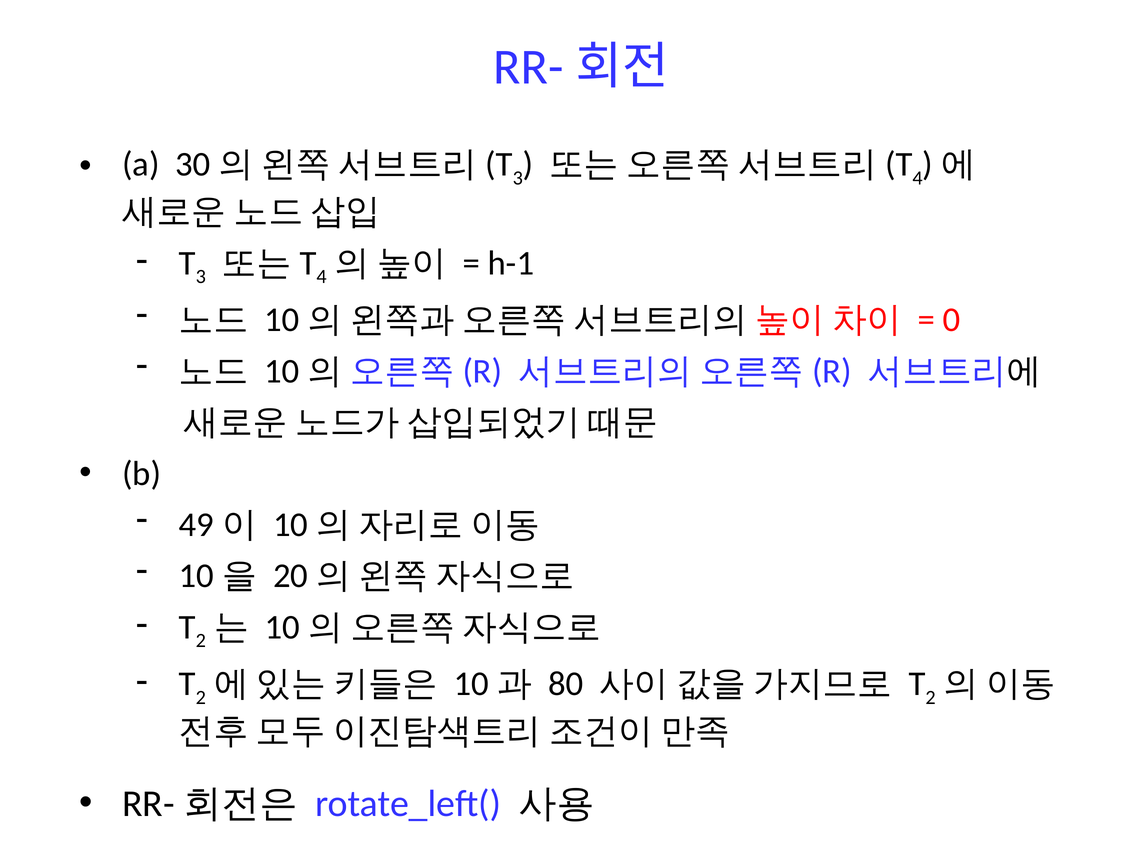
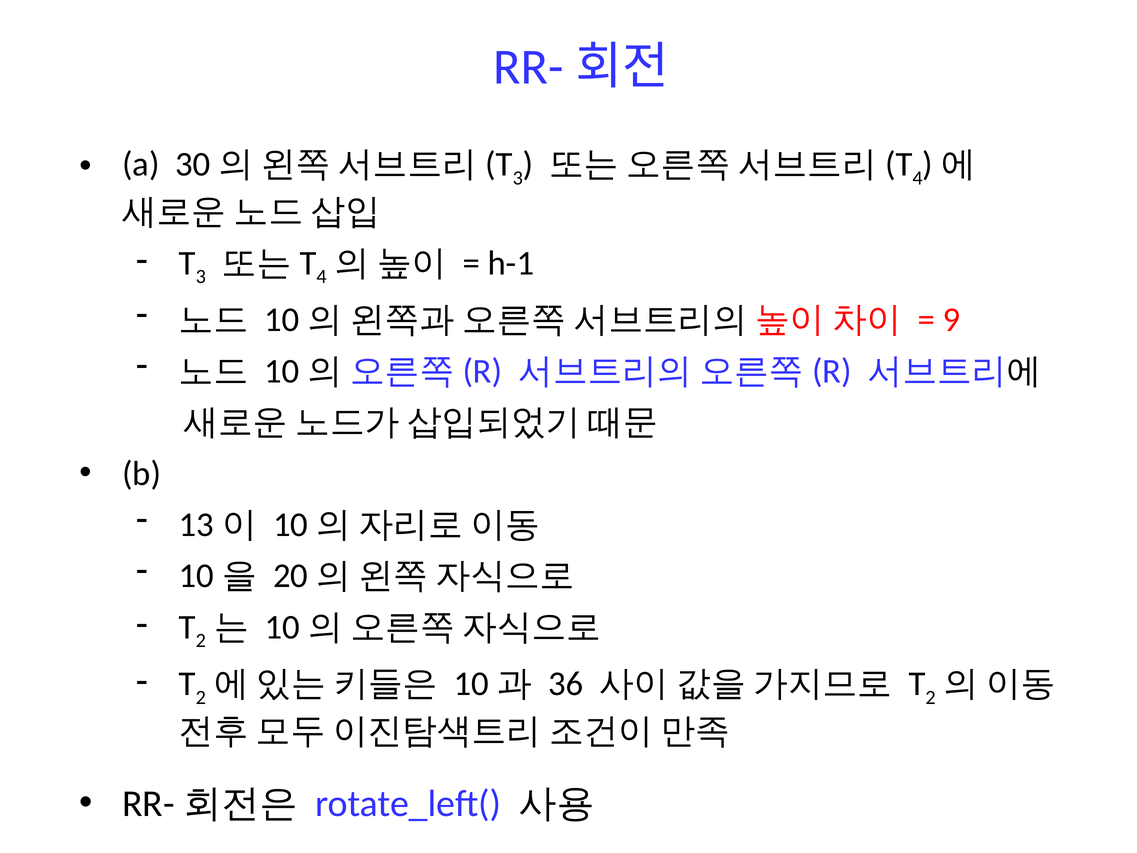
0: 0 -> 9 (951, 320)
49: 49 -> 13 (196, 525)
80: 80 -> 36 (566, 684)
